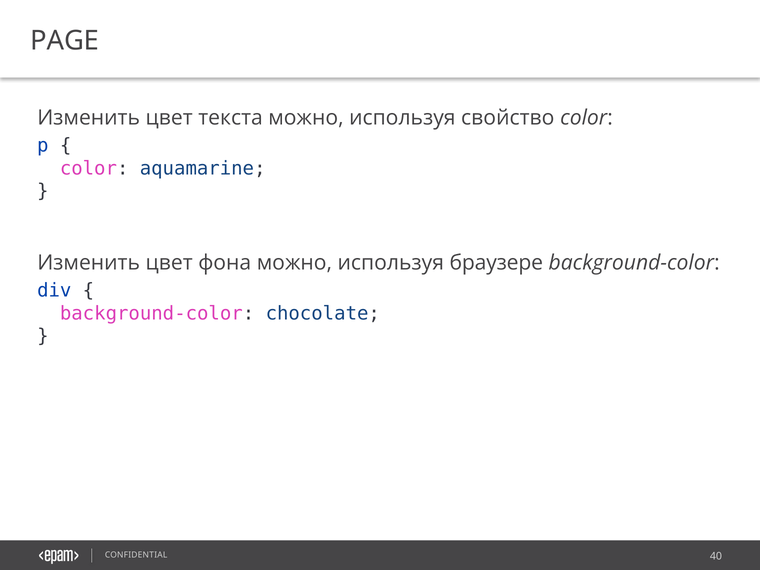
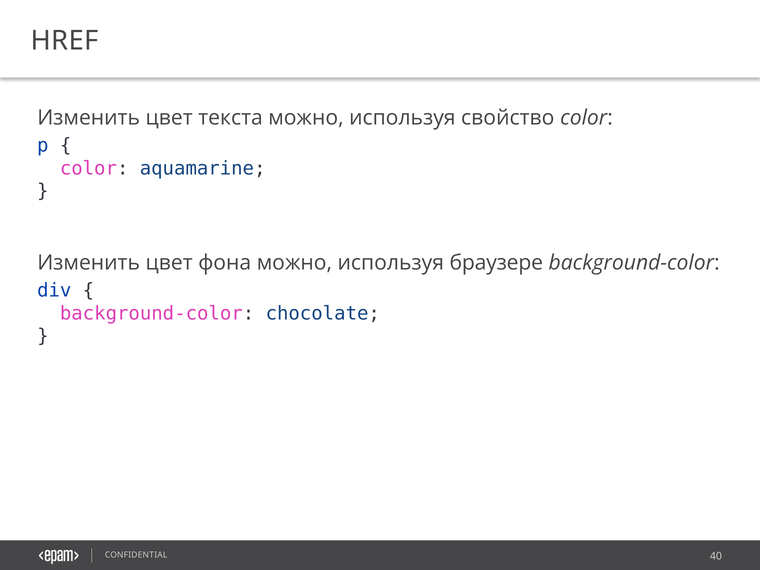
PAGE: PAGE -> HREF (65, 41)
